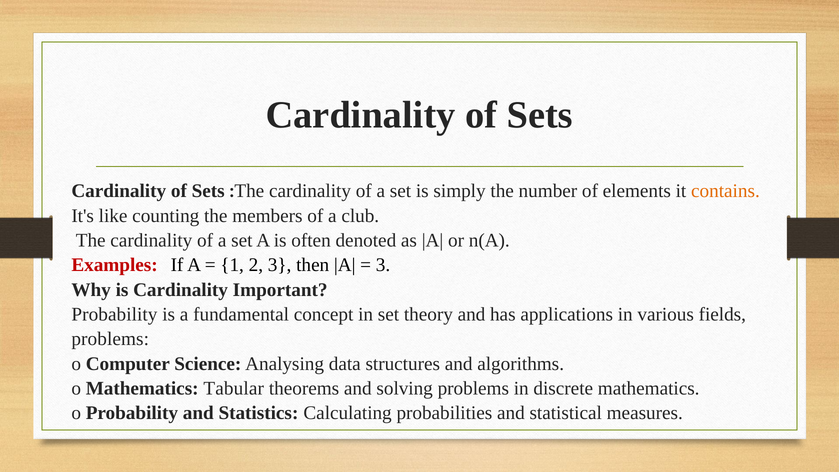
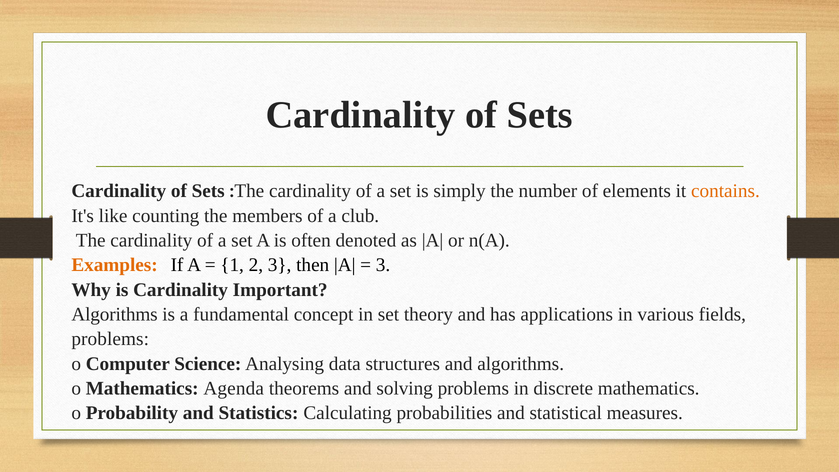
Examples colour: red -> orange (115, 265)
Probability: Probability -> Algorithms (115, 314)
Tabular: Tabular -> Agenda (234, 388)
